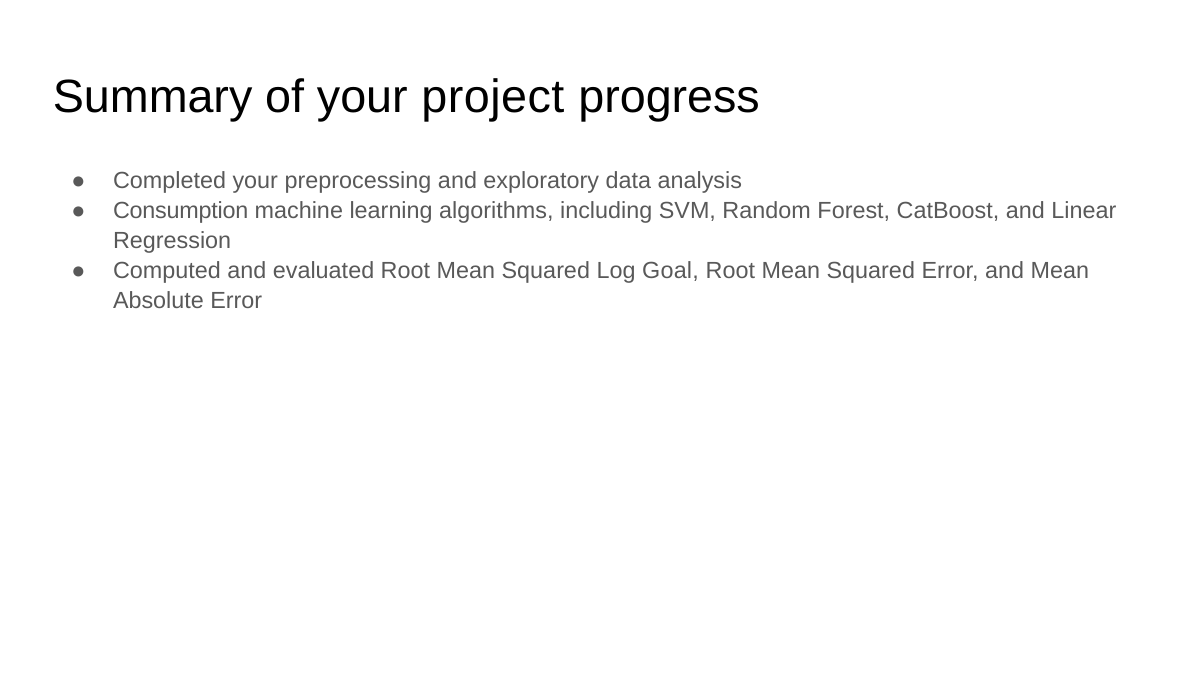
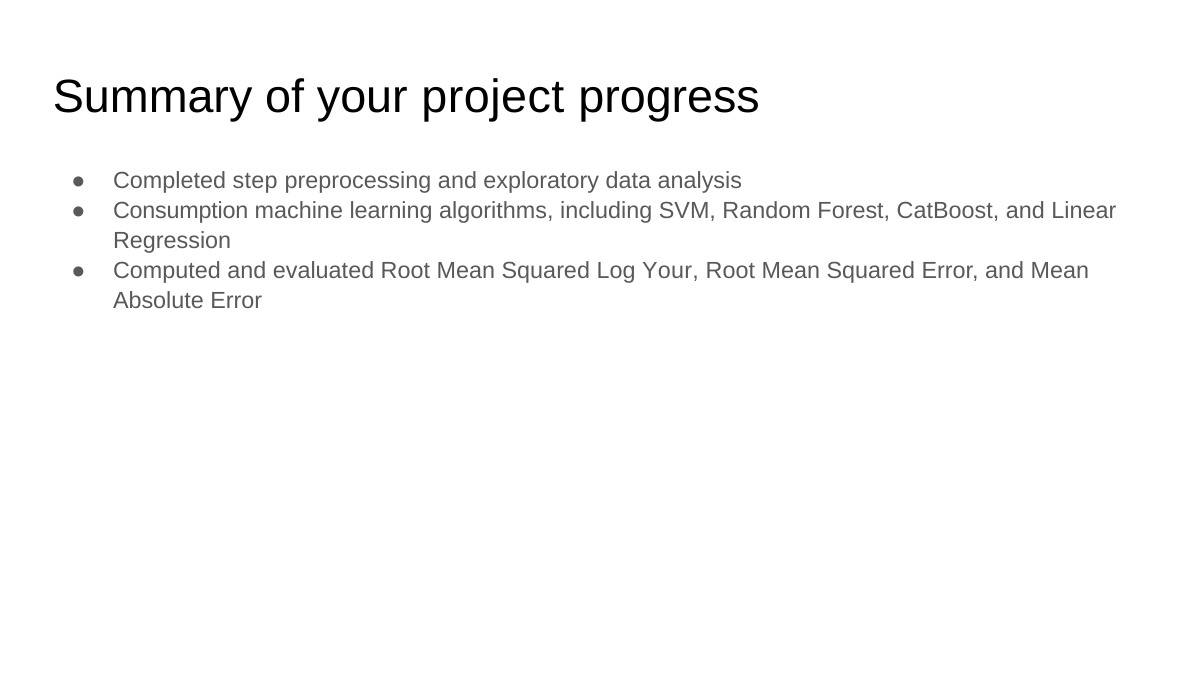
Completed your: your -> step (255, 181)
Log Goal: Goal -> Your (671, 271)
